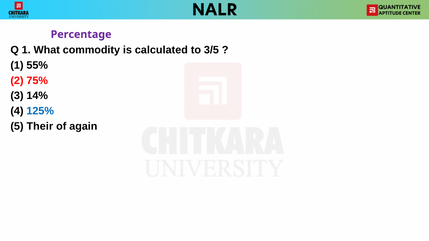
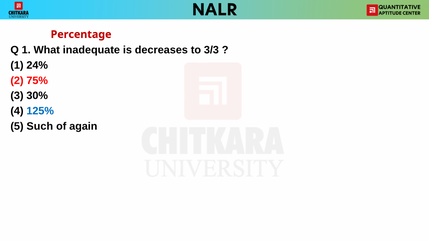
Percentage colour: purple -> red (81, 34)
commodity: commodity -> inadequate (91, 50)
calculated: calculated -> decreases (161, 50)
3/5: 3/5 -> 3/3 (211, 50)
55%: 55% -> 24% (37, 65)
14%: 14% -> 30% (37, 96)
Their: Their -> Such (40, 126)
